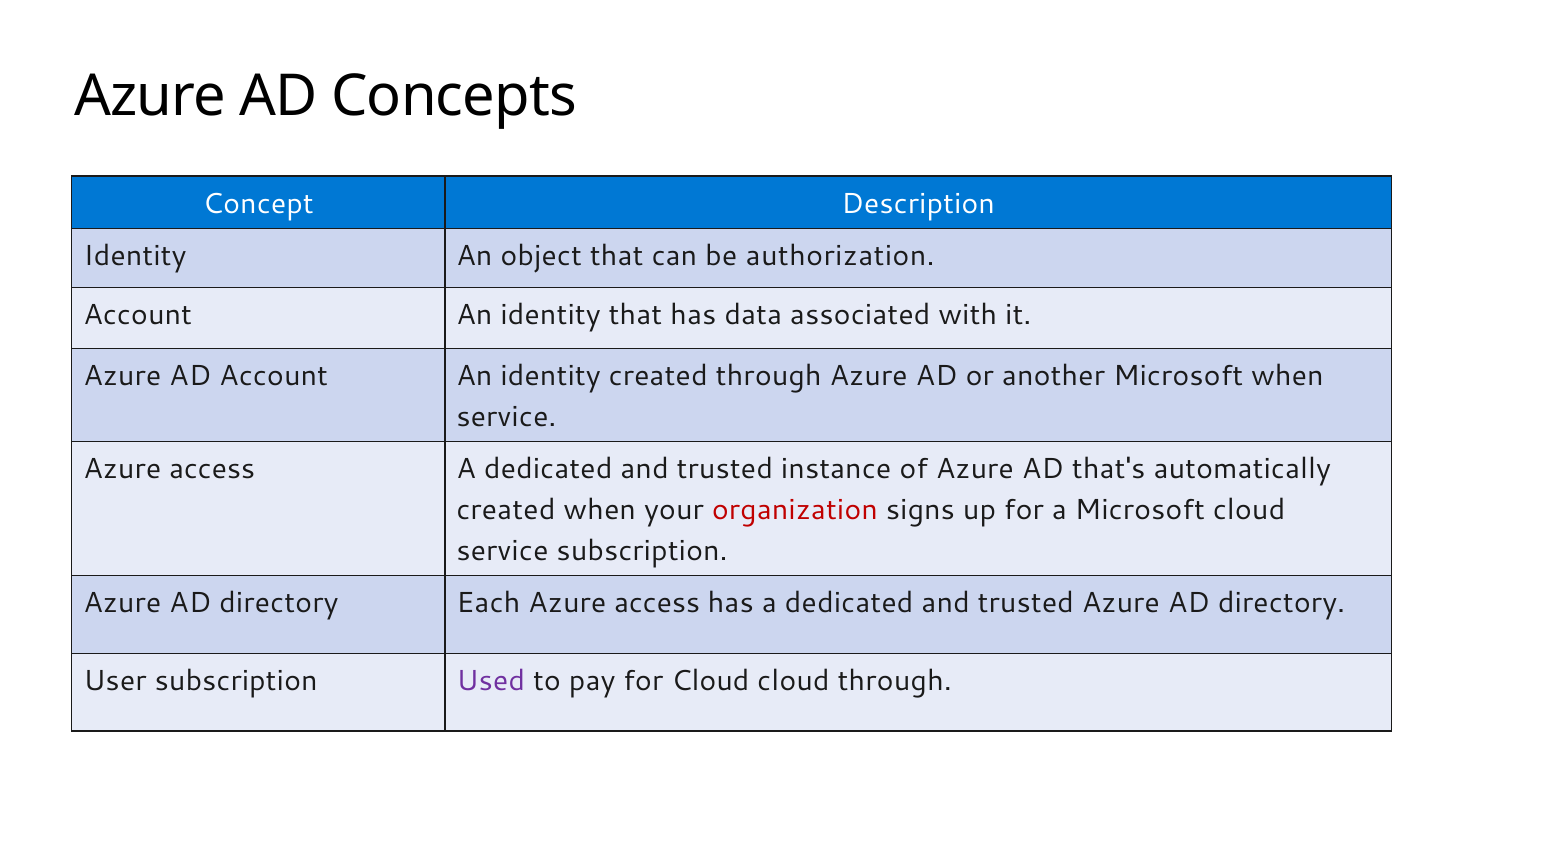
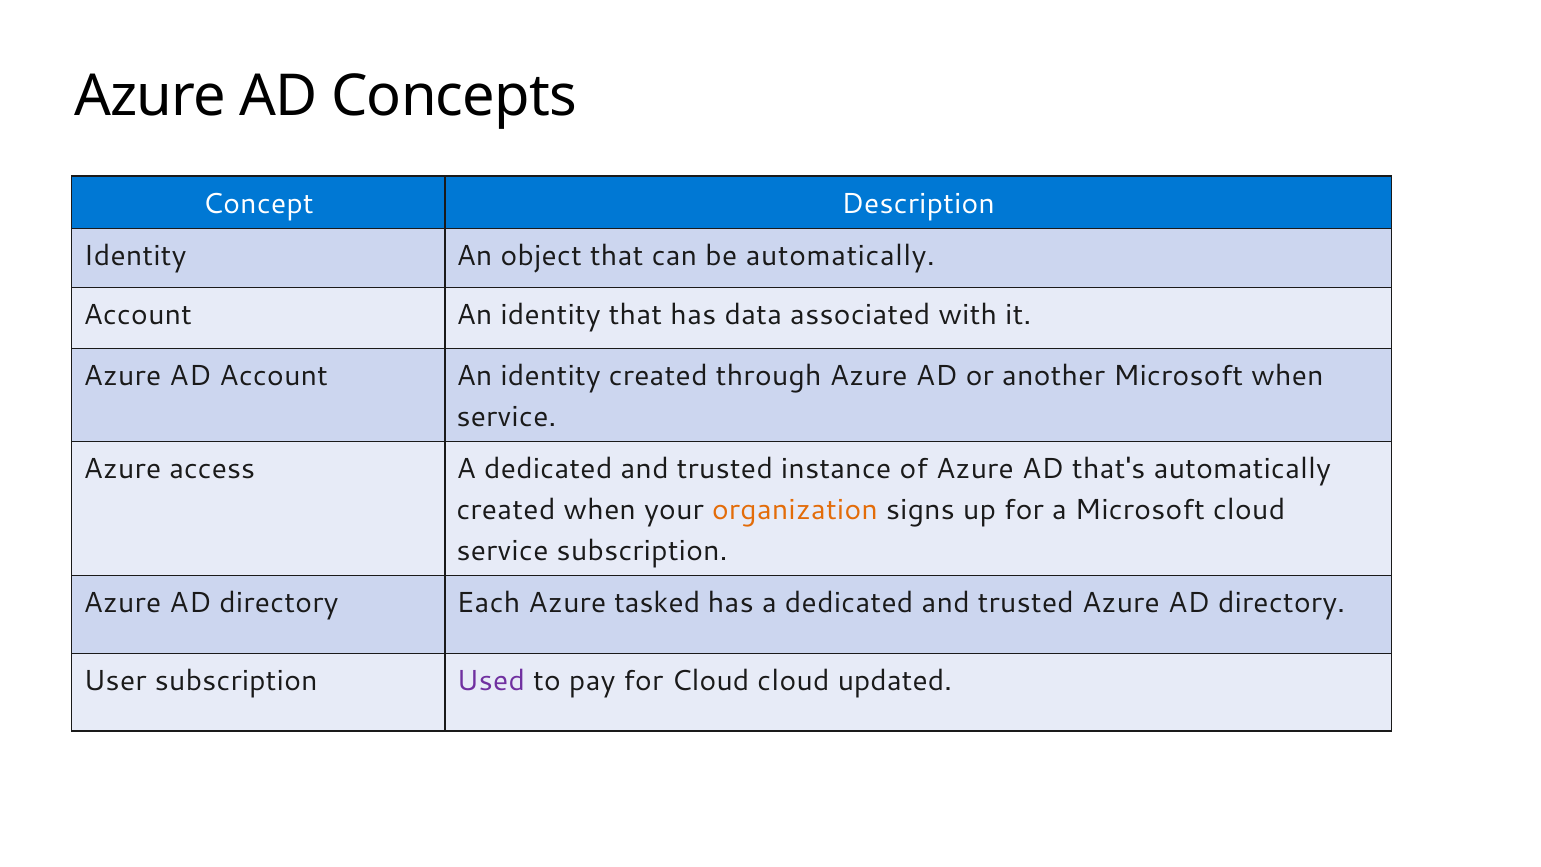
be authorization: authorization -> automatically (840, 256)
organization colour: red -> orange (795, 510)
Each Azure access: access -> tasked (657, 603)
cloud through: through -> updated (895, 681)
